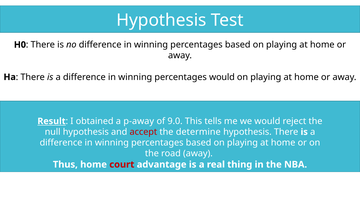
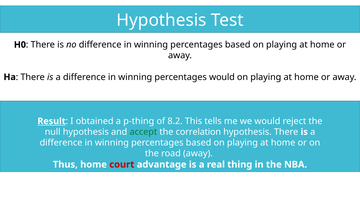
p-away: p-away -> p-thing (139, 121)
9.0: 9.0 -> 8.2 (175, 121)
accept colour: red -> green (143, 132)
determine: determine -> correlation (198, 132)
